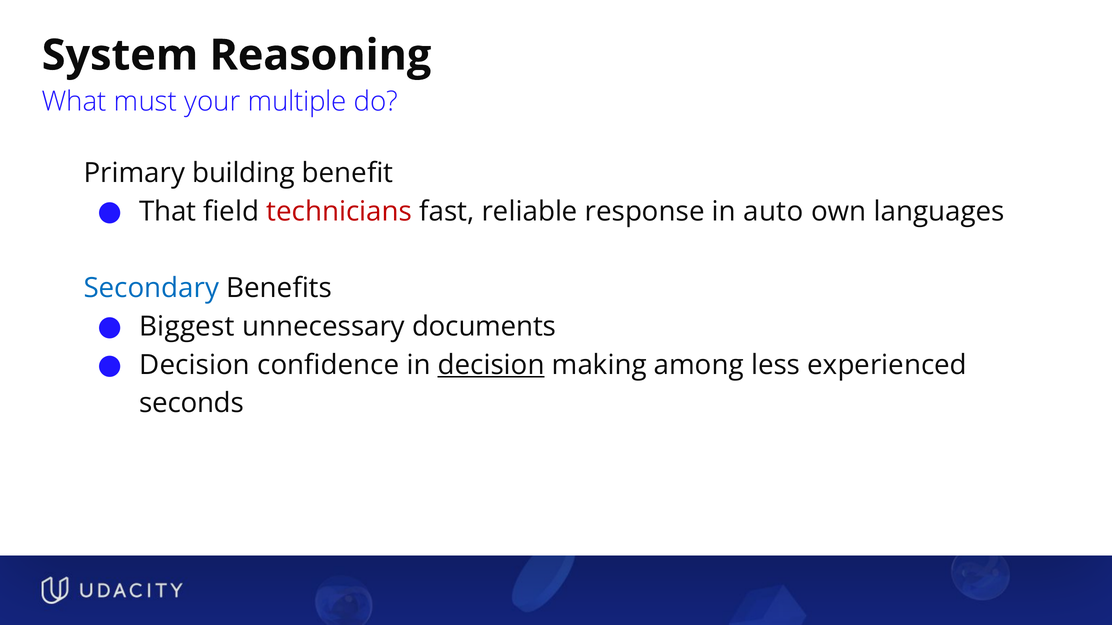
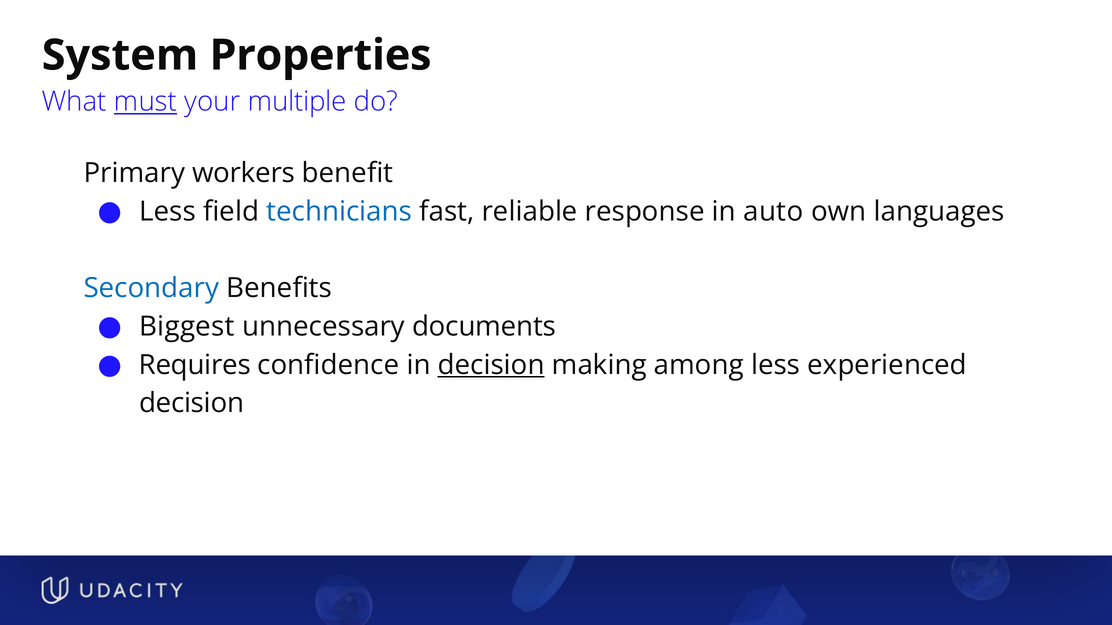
Reasoning: Reasoning -> Properties (320, 55)
must underline: none -> present (146, 102)
building: building -> workers (244, 173)
That: That -> Less (168, 212)
technicians colour: red -> blue (339, 212)
Decision: Decision -> Requires (195, 365)
seconds: seconds -> decision (192, 404)
